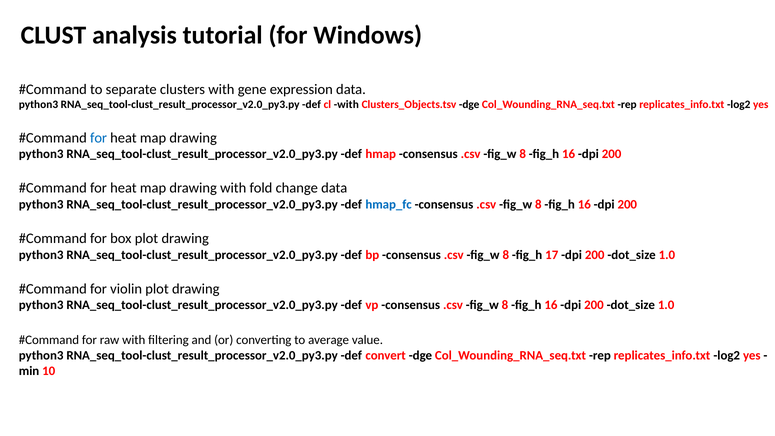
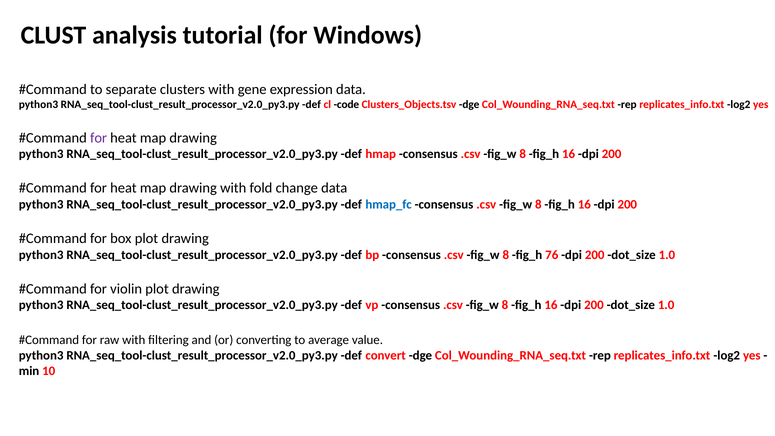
cl with: with -> code (346, 105)
for colour: blue -> purple (99, 138)
17: 17 -> 76 (552, 255)
